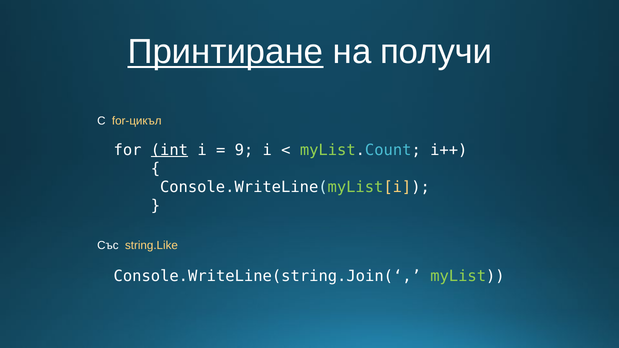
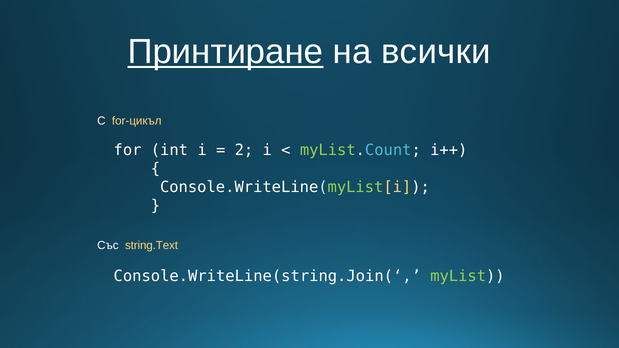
получи: получи -> всички (436, 52)
int underline: present -> none (169, 150)
9: 9 -> 2 (244, 150)
string.Like: string.Like -> string.Text (152, 246)
